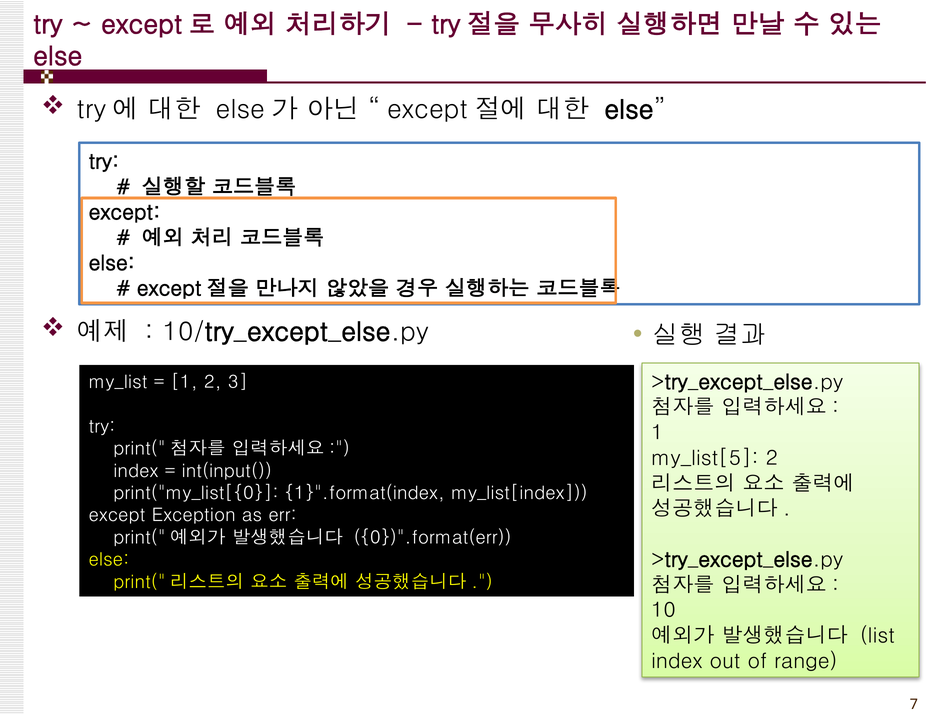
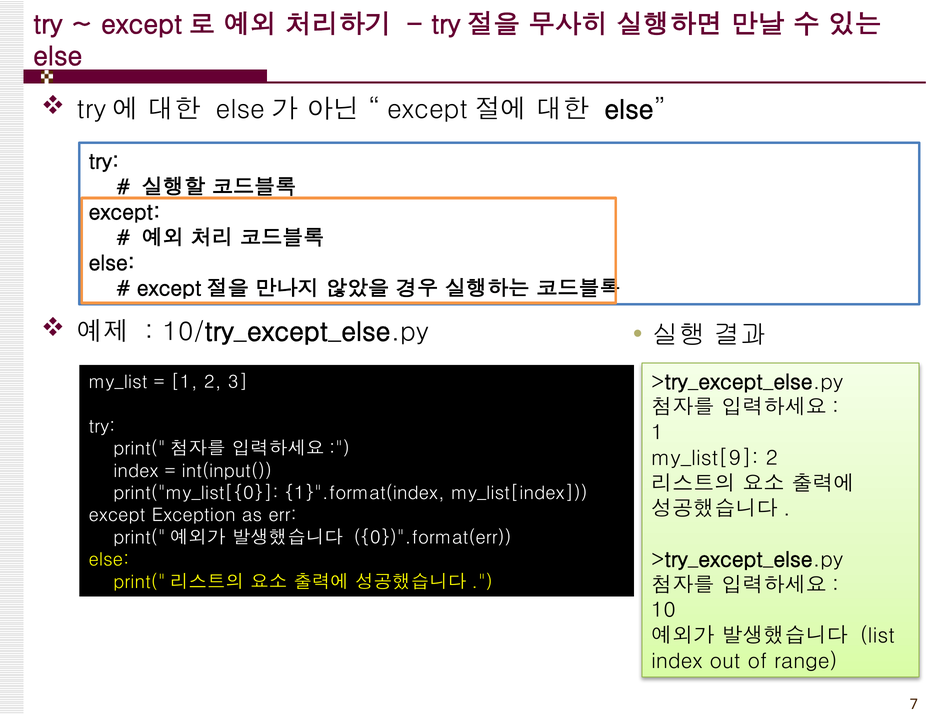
my_list[5: my_list[5 -> my_list[9 (705, 458)
